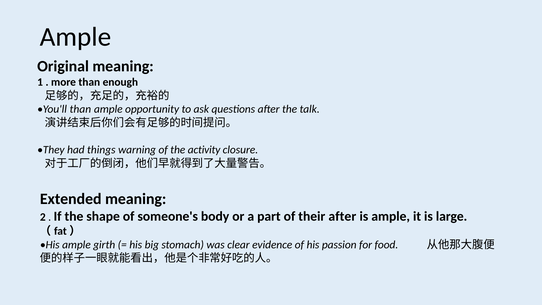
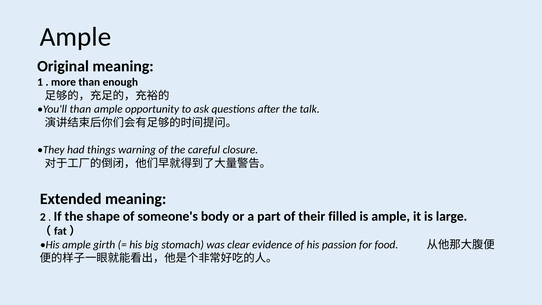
activity: activity -> careful (204, 150)
their after: after -> filled (342, 216)
